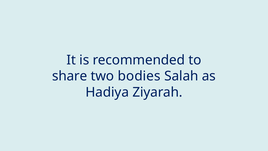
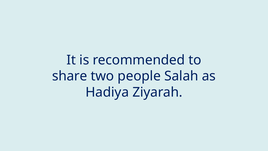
bodies: bodies -> people (139, 76)
